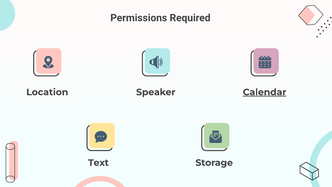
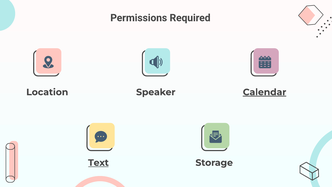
Text underline: none -> present (98, 163)
